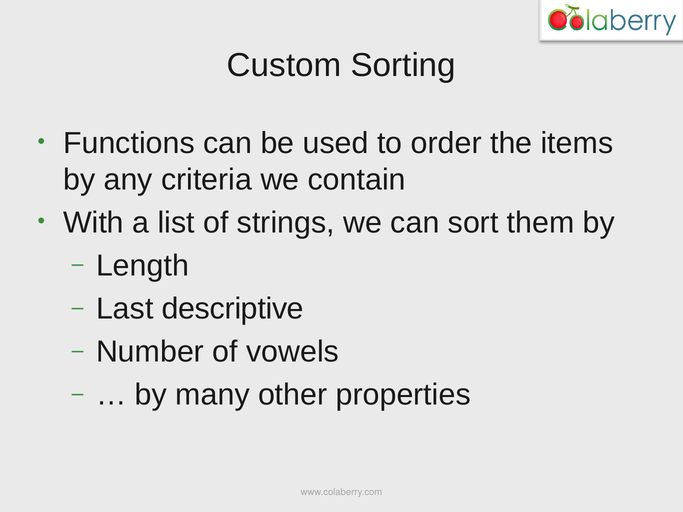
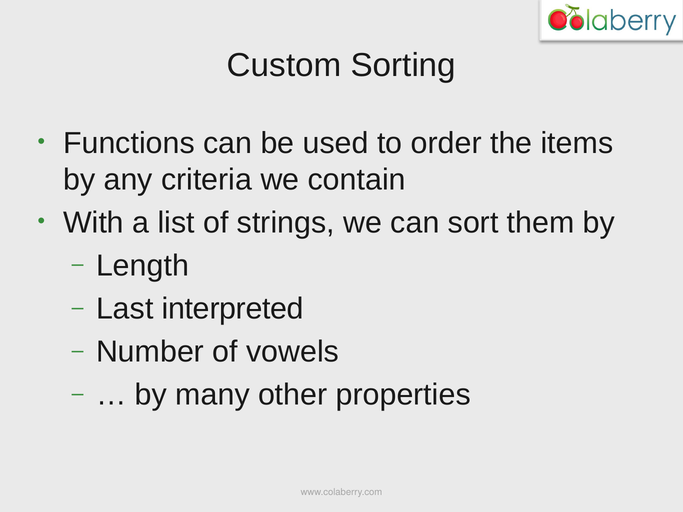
descriptive: descriptive -> interpreted (233, 309)
